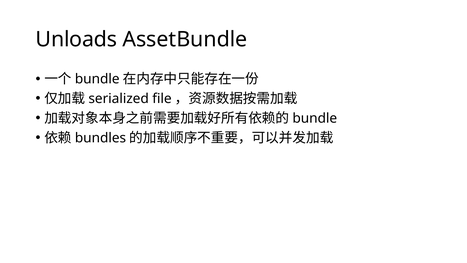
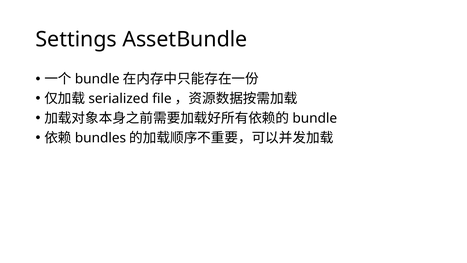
Unloads: Unloads -> Settings (76, 39)
